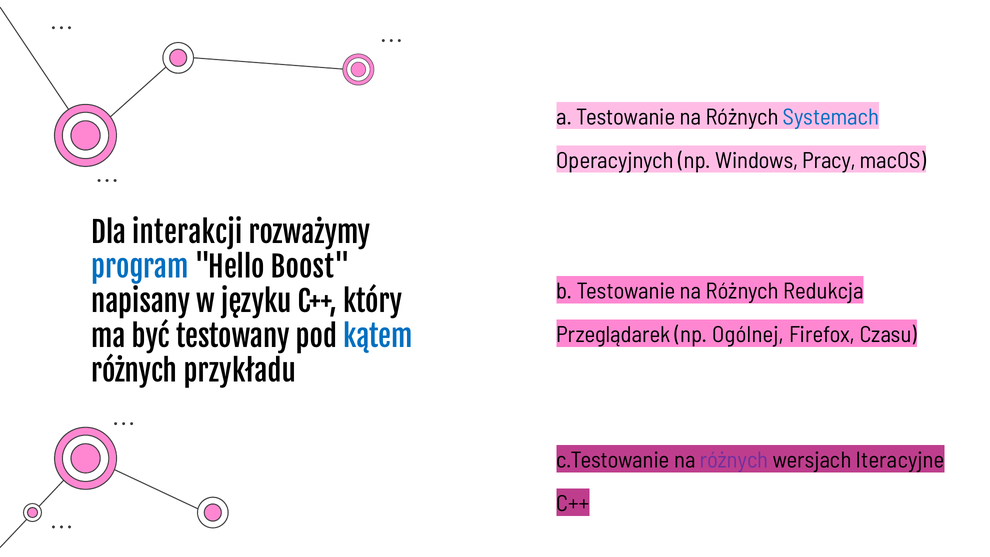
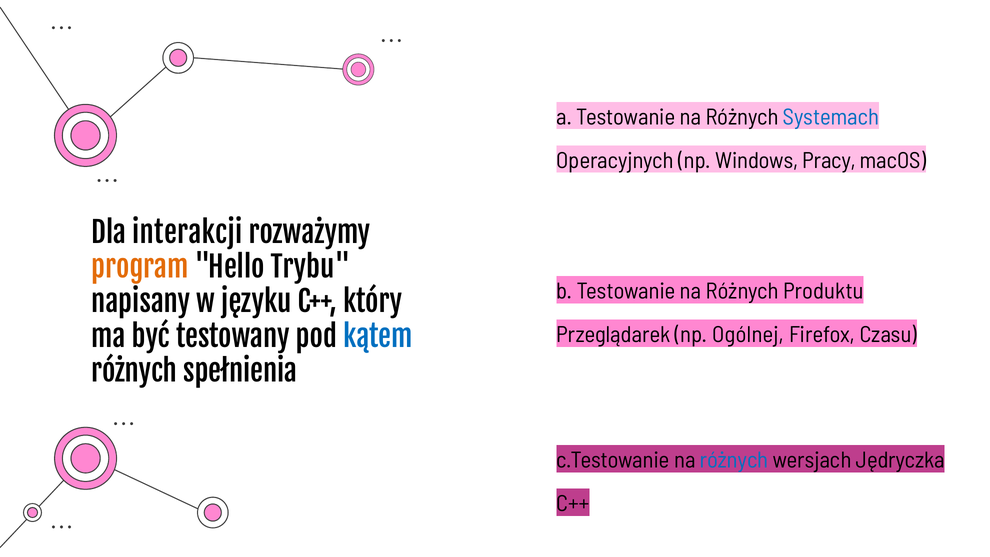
program colour: blue -> orange (140, 268)
Boost: Boost -> Trybu (311, 268)
Redukcja: Redukcja -> Produktu (823, 291)
przykładu: przykładu -> spełnienia (240, 372)
różnych colour: purple -> blue (734, 460)
Iteracyjne: Iteracyjne -> Jędryczka (900, 460)
